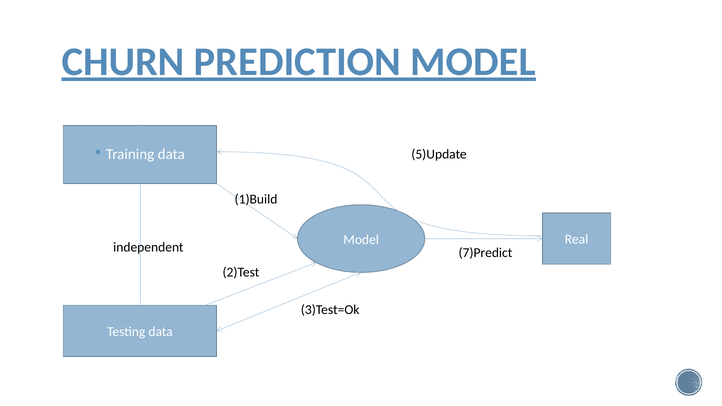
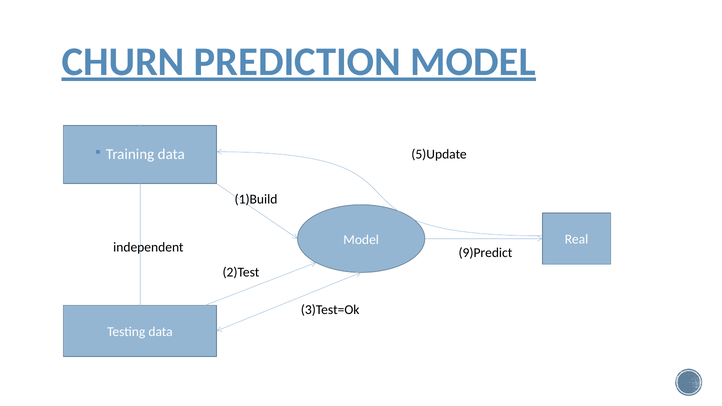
7)Predict: 7)Predict -> 9)Predict (485, 253)
